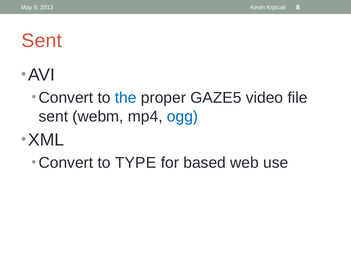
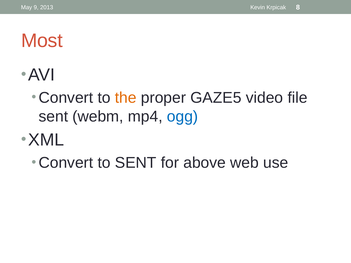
Sent: Sent -> Most (42, 41)
the colour: blue -> orange (126, 98)
to TYPE: TYPE -> SENT (136, 163)
based: based -> above (205, 163)
